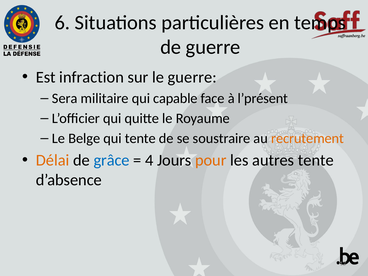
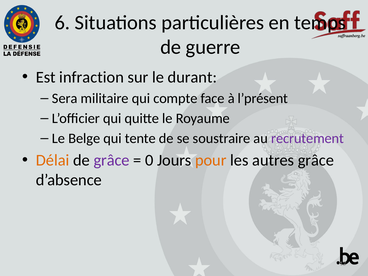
le guerre: guerre -> durant (192, 77)
capable: capable -> compte (175, 98)
recrutement colour: orange -> purple (308, 138)
grâce colour: blue -> purple (112, 160)
4: 4 -> 0 (149, 160)
autres tente: tente -> grâce (316, 160)
